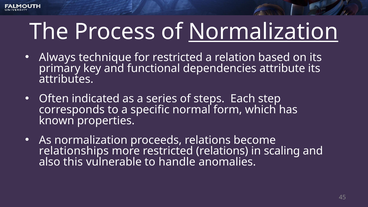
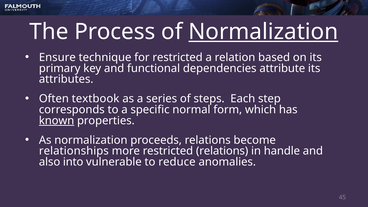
Always: Always -> Ensure (57, 57)
indicated: indicated -> textbook (96, 99)
known underline: none -> present (57, 121)
scaling: scaling -> handle (282, 151)
this: this -> into (73, 162)
handle: handle -> reduce (177, 162)
